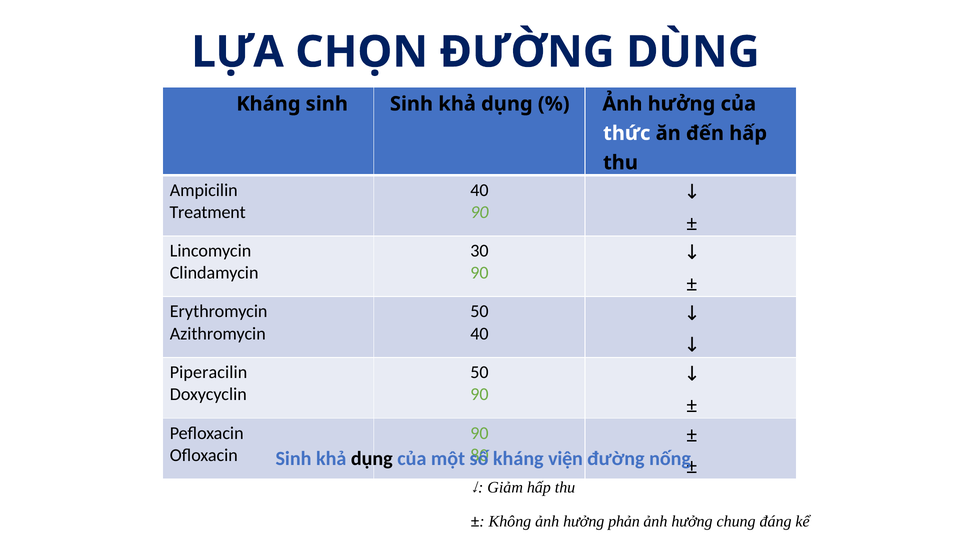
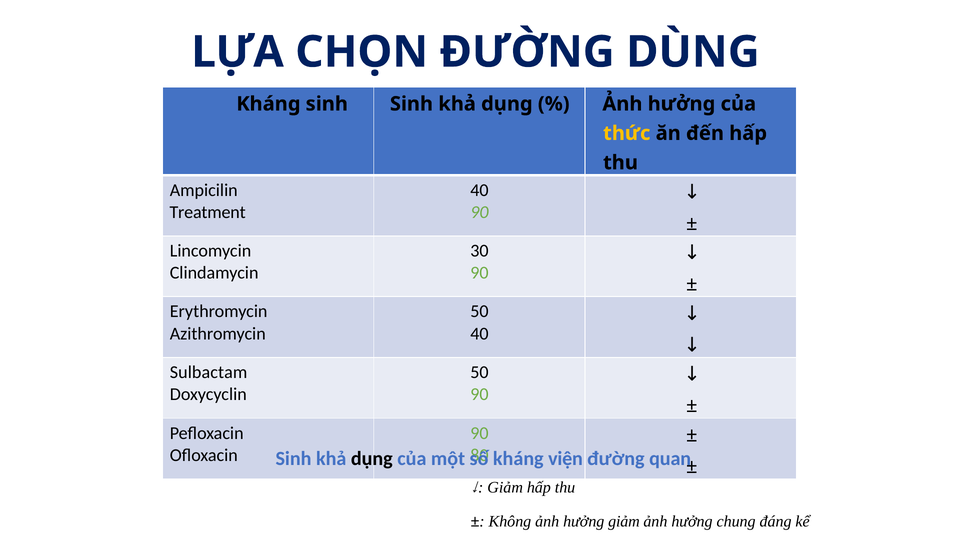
thức colour: white -> yellow (627, 133)
Piperacilin: Piperacilin -> Sulbactam (209, 372)
nống: nống -> quan (670, 458)
hưởng phản: phản -> giảm (624, 521)
